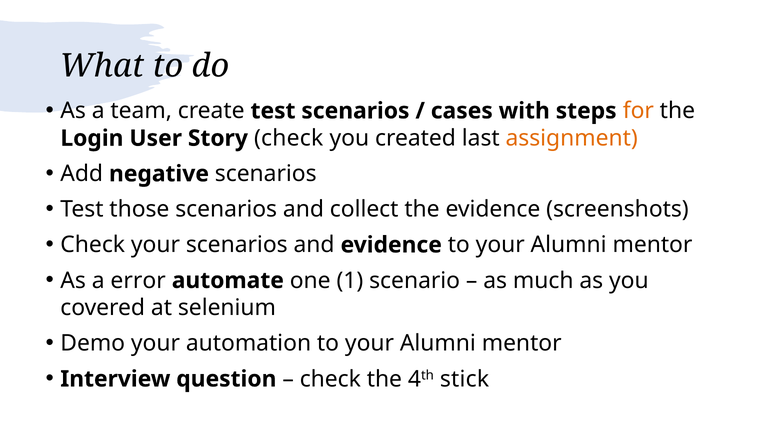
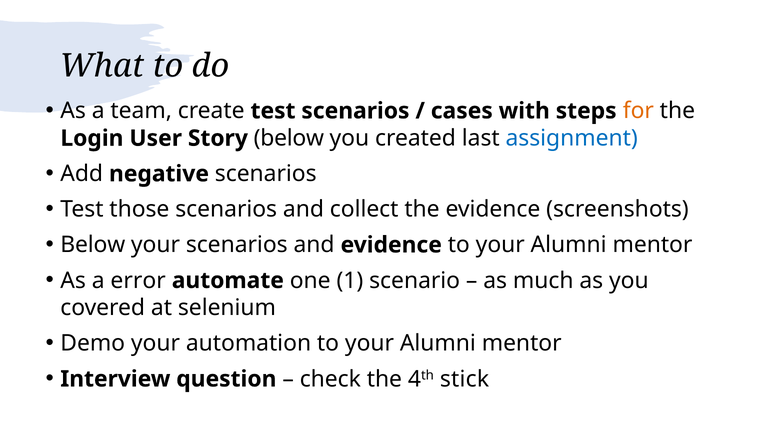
Story check: check -> below (289, 138)
assignment colour: orange -> blue (572, 138)
Check: Check -> Below (93, 245)
